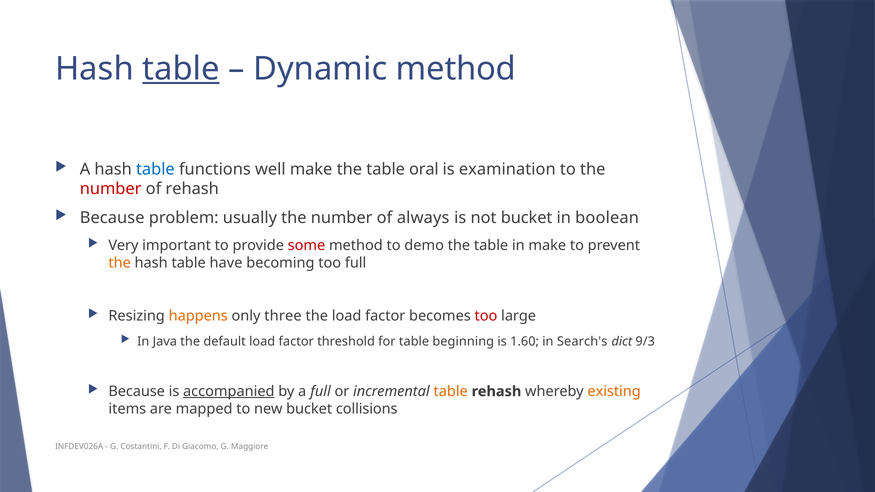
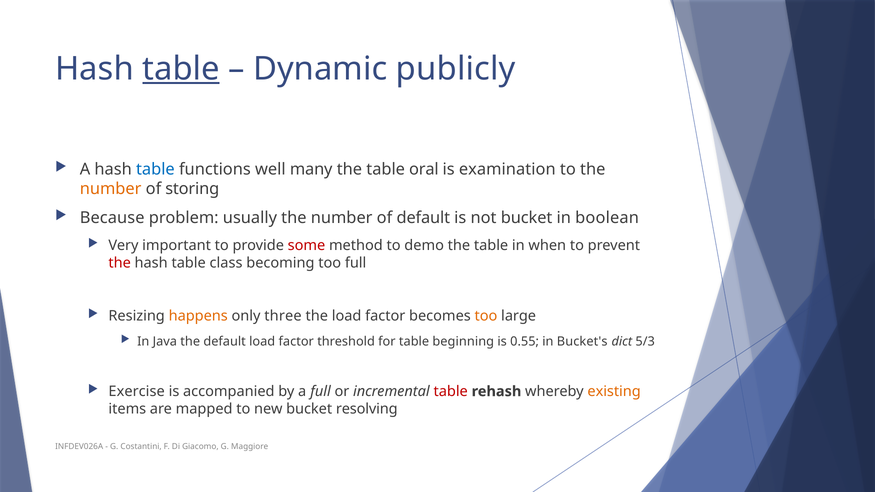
Dynamic method: method -> publicly (456, 69)
well make: make -> many (311, 169)
number colour: red -> orange (111, 189)
of rehash: rehash -> storing (192, 189)
of always: always -> default (423, 218)
in make: make -> when (547, 245)
the colour: orange -> red (120, 263)
have: have -> class (226, 263)
too colour: red -> orange (486, 316)
1.60: 1.60 -> 0.55 (525, 341)
Search's: Search's -> Bucket's (582, 341)
9/3: 9/3 -> 5/3 (645, 341)
Because: Because -> Exercise (137, 392)
accompanied underline: present -> none (229, 392)
table colour: orange -> red (451, 392)
collisions: collisions -> resolving (367, 409)
